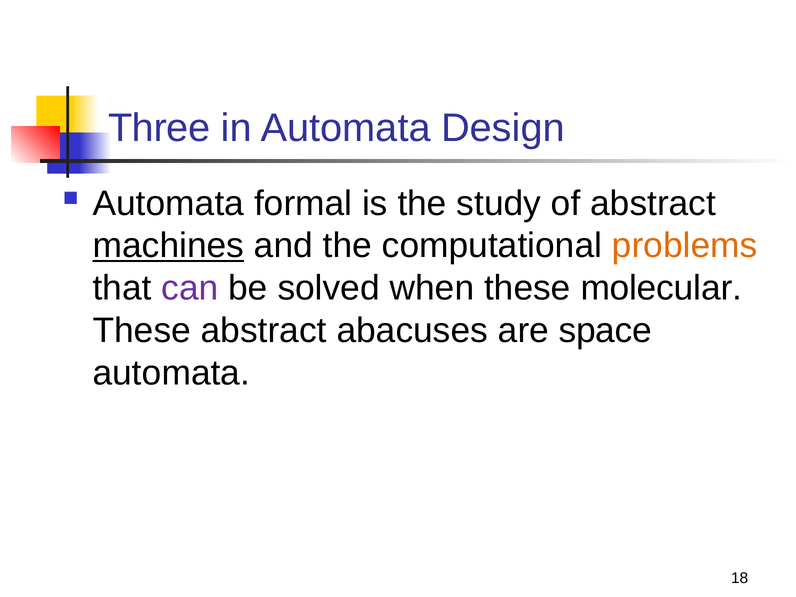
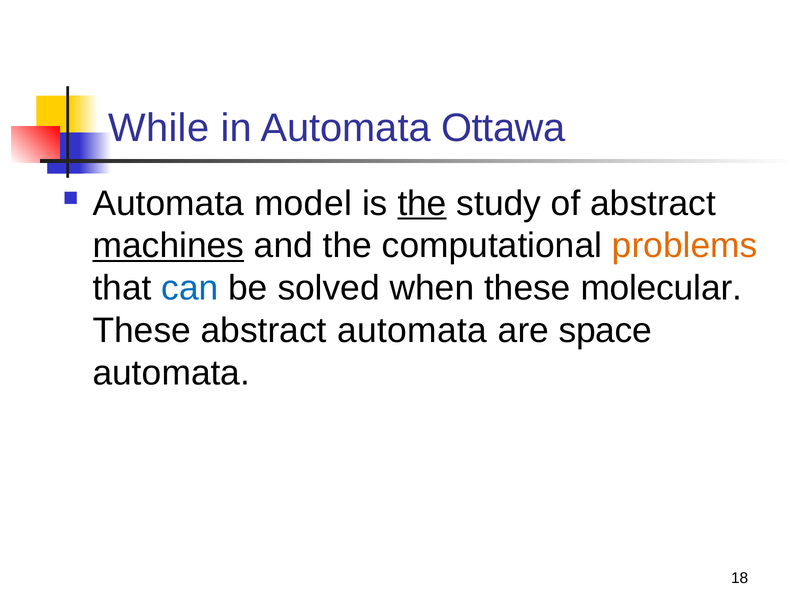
Three: Three -> While (159, 128)
Design: Design -> Ottawa (503, 128)
formal: formal -> model (303, 203)
the underline: none -> present (422, 203)
can colour: purple -> blue (190, 288)
abstract abacuses: abacuses -> automata (412, 331)
